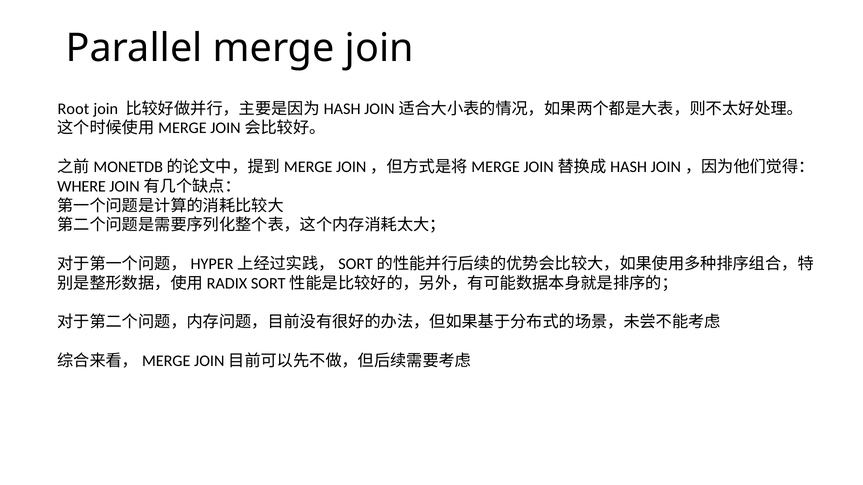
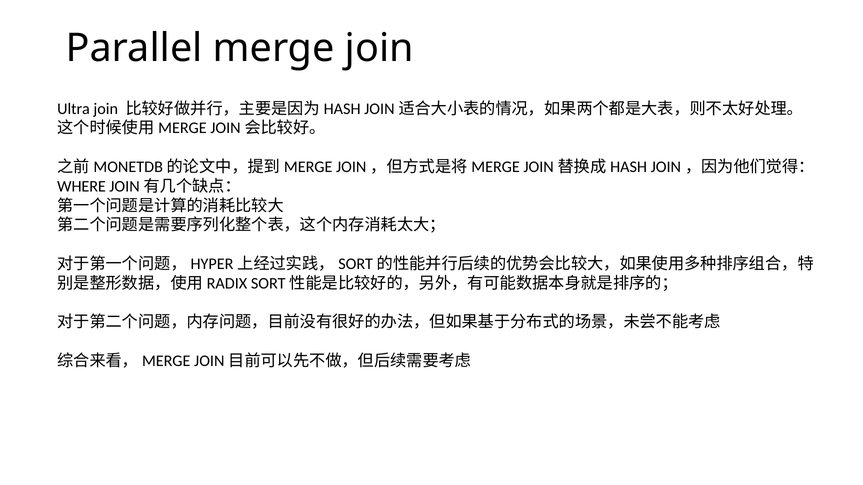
Root: Root -> Ultra (74, 109)
